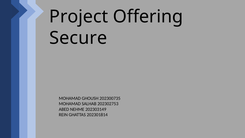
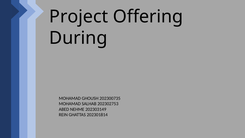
Secure: Secure -> During (78, 38)
